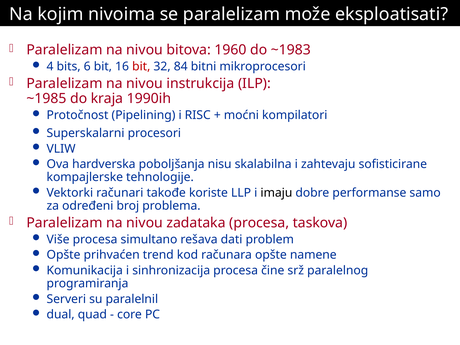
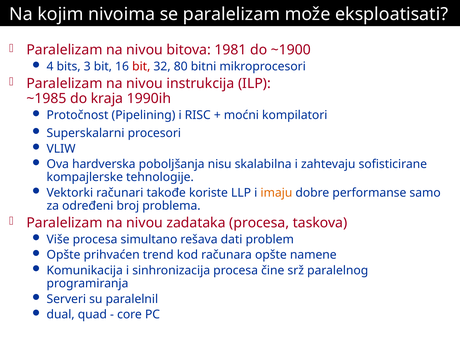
1960: 1960 -> 1981 (230, 50)
~1983: ~1983 -> ~1900 (291, 50)
6: 6 -> 3 (87, 67)
84: 84 -> 80 (181, 67)
imaju colour: black -> orange (276, 193)
